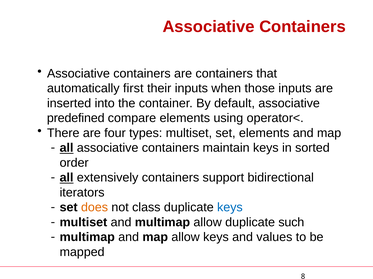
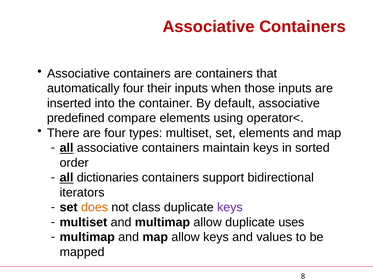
automatically first: first -> four (133, 89)
extensively: extensively -> dictionaries (108, 178)
keys colour: blue -> purple (230, 208)
such: such -> uses (291, 223)
